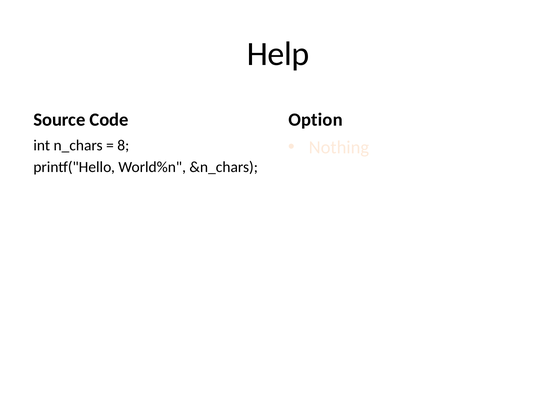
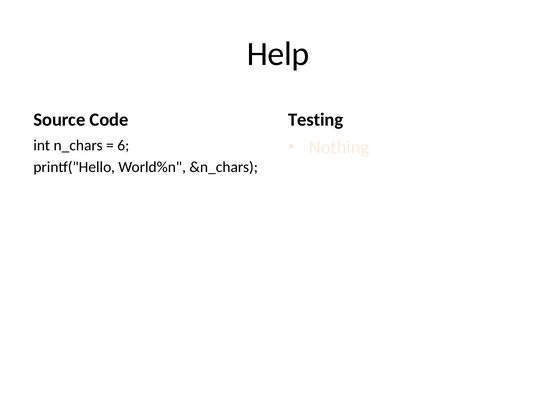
Option: Option -> Testing (316, 120)
8: 8 -> 6 (123, 145)
